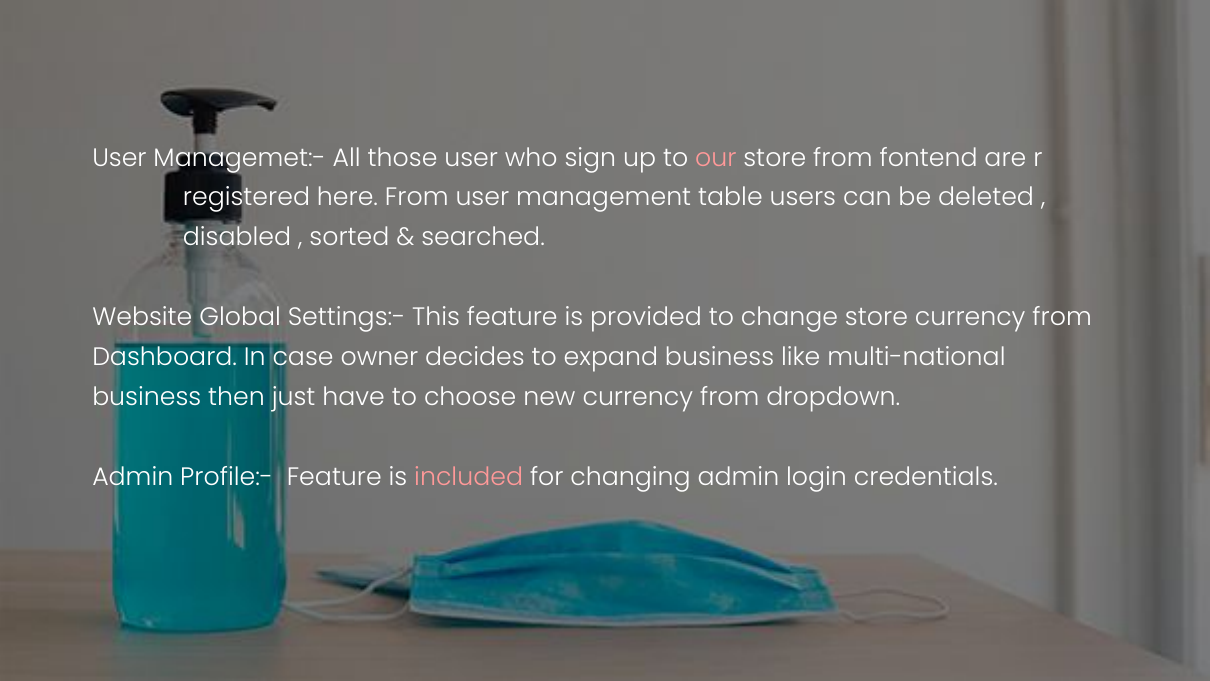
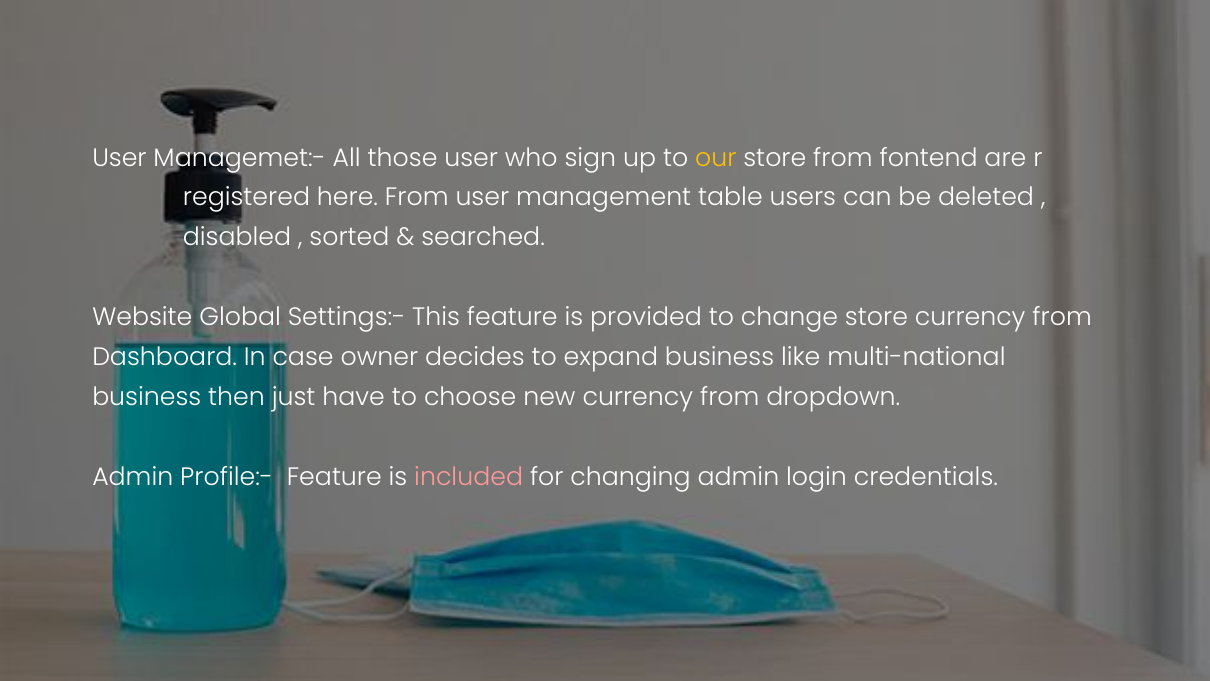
our colour: pink -> yellow (716, 158)
